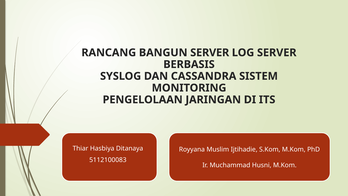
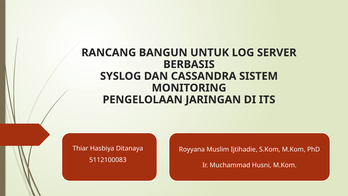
BANGUN SERVER: SERVER -> UNTUK (210, 53)
